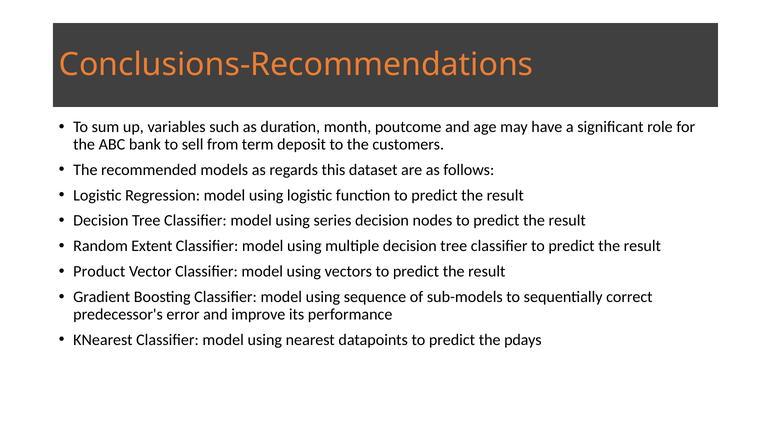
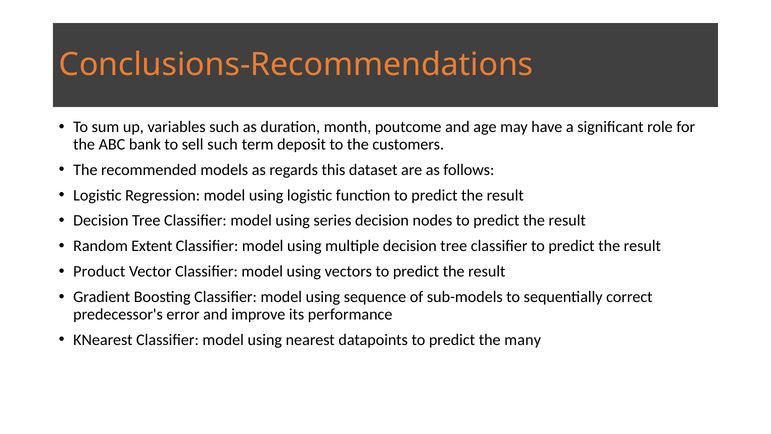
sell from: from -> such (223, 144)
pdays: pdays -> many (523, 340)
